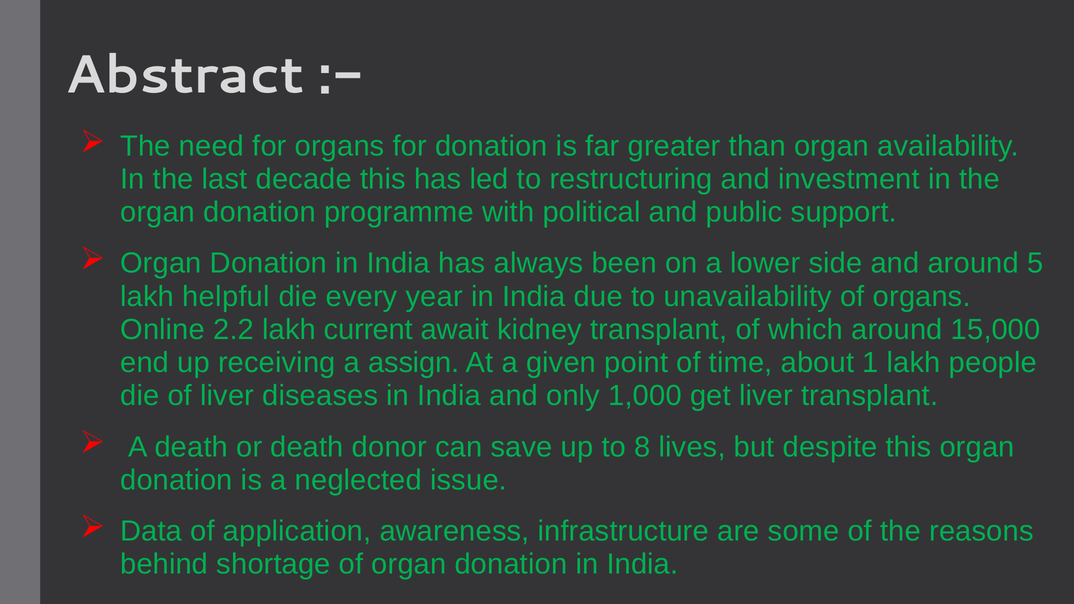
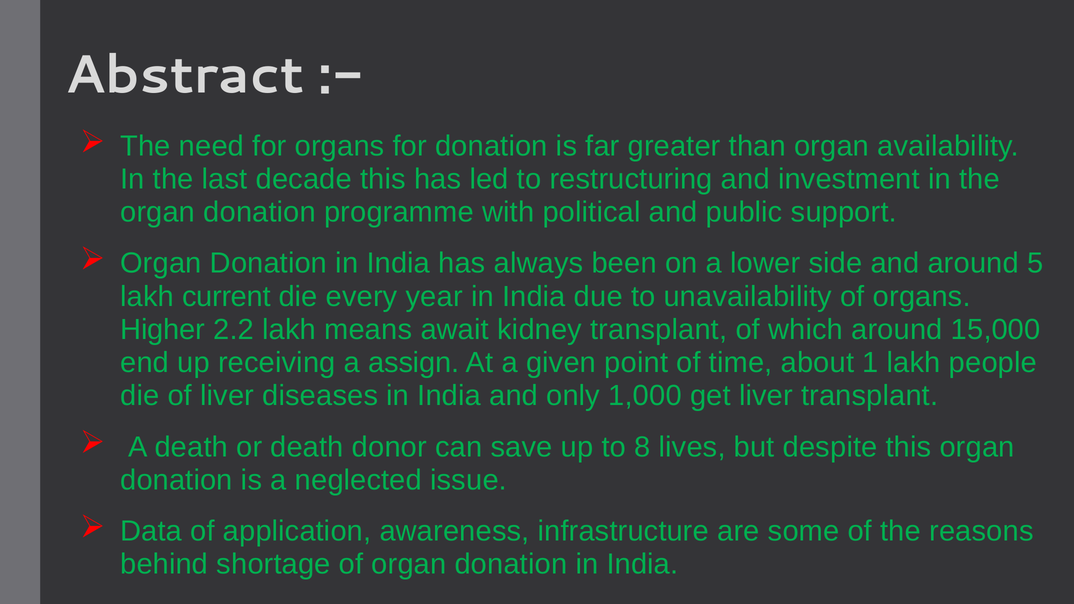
helpful: helpful -> current (226, 297)
Online: Online -> Higher (163, 330)
current: current -> means (368, 330)
